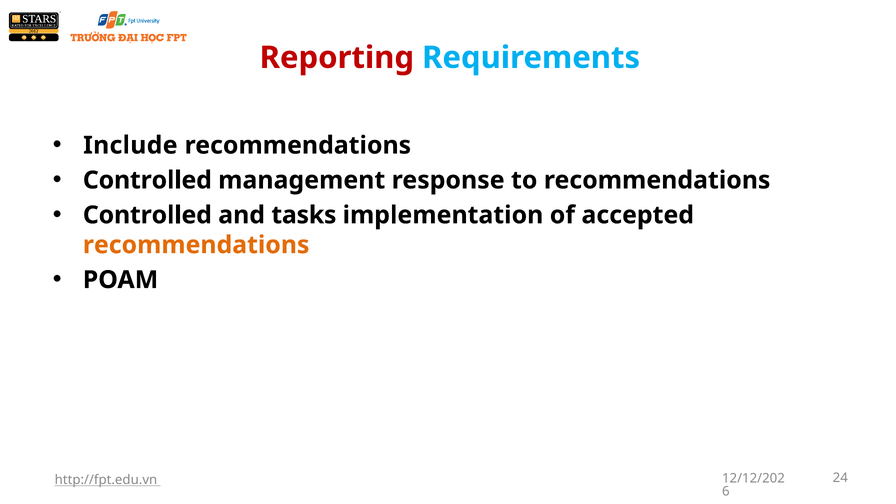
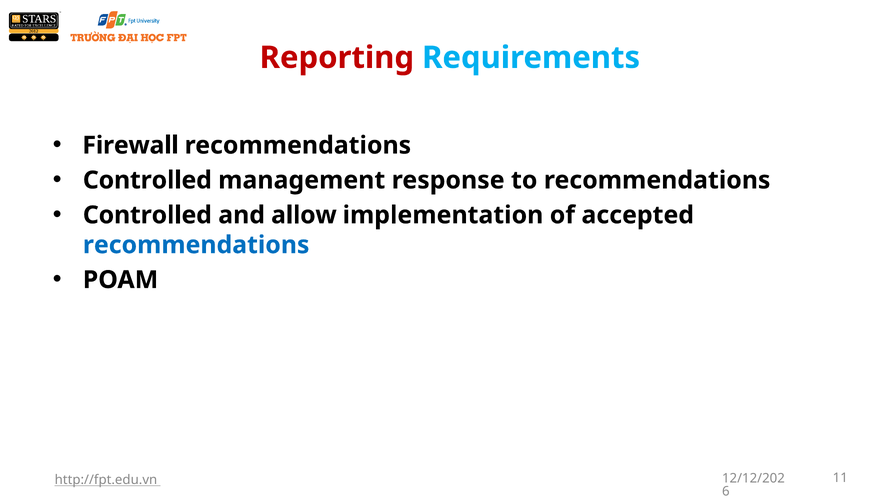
Include: Include -> Firewall (131, 145)
tasks: tasks -> allow (304, 215)
recommendations colour: orange -> blue (196, 245)
24: 24 -> 11 (840, 478)
